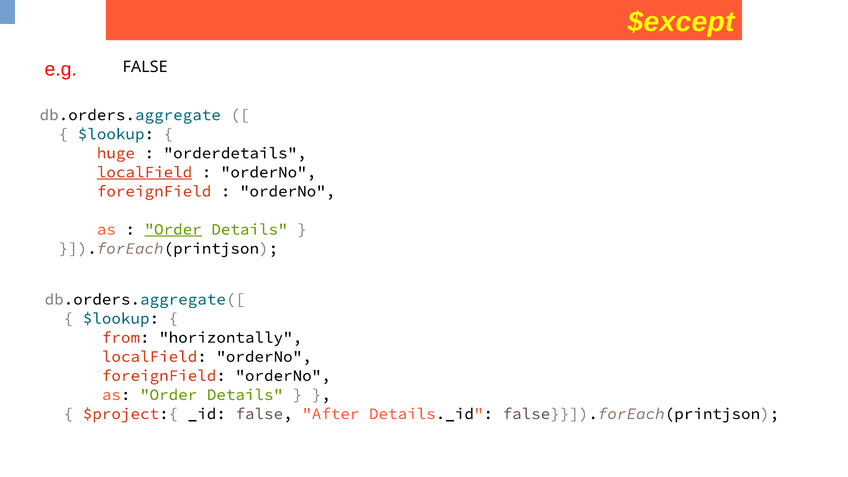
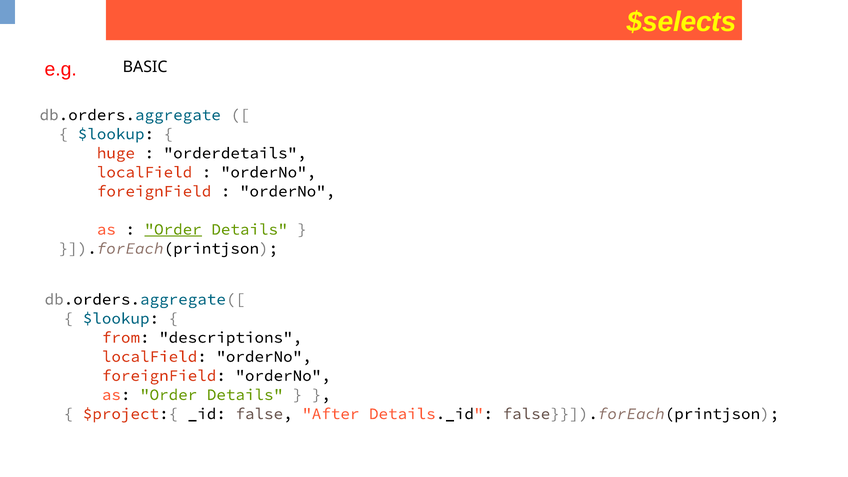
$except: $except -> $selects (682, 22)
FALSE: FALSE -> BASIC (145, 67)
localField underline: present -> none (145, 172)
horizontally: horizontally -> descriptions (231, 337)
